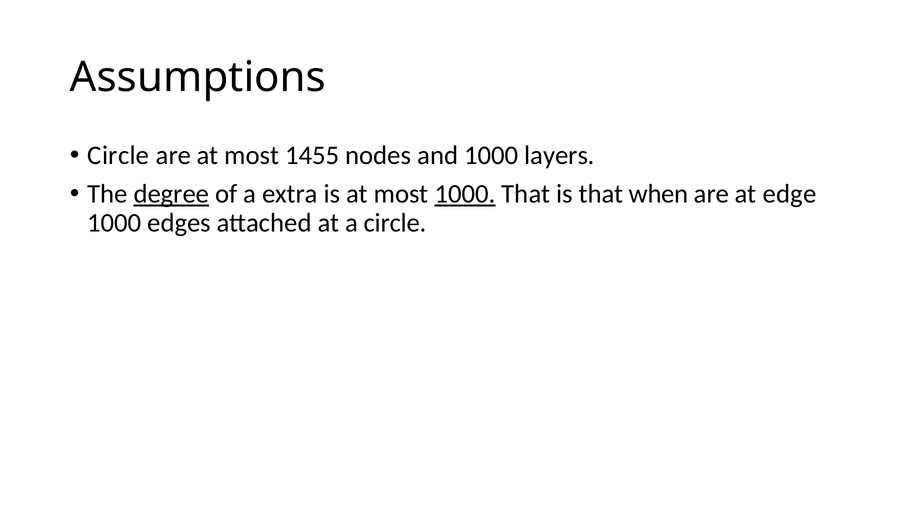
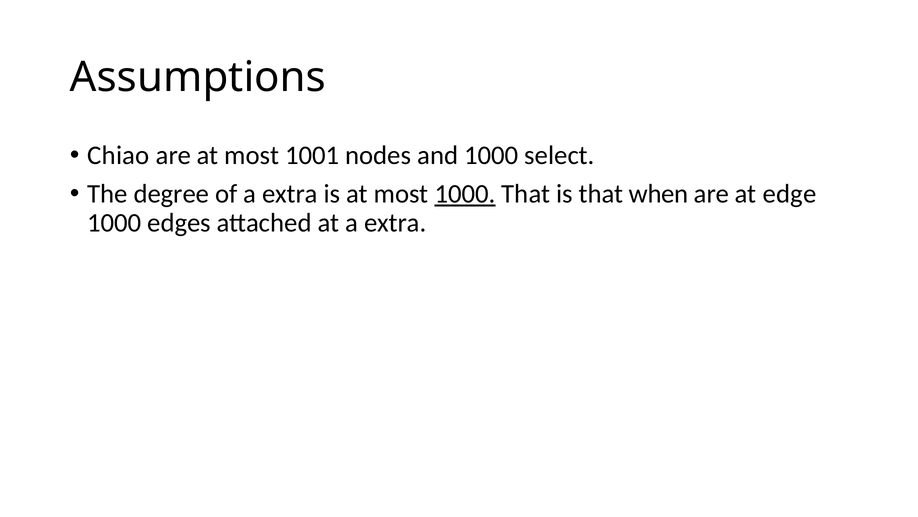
Circle: Circle -> Chiao (118, 155)
1455: 1455 -> 1001 (312, 155)
layers: layers -> select (559, 155)
degree underline: present -> none (171, 194)
at a circle: circle -> extra (395, 223)
